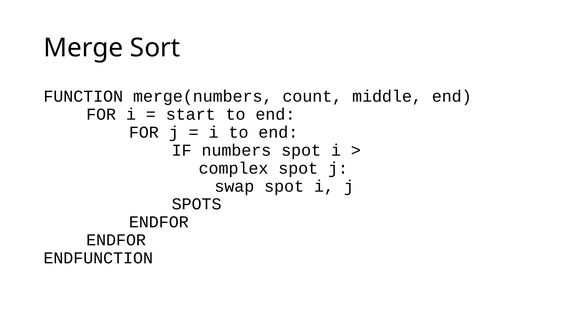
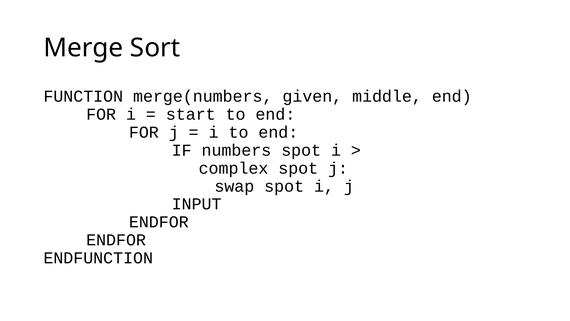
count: count -> given (312, 96)
SPOTS: SPOTS -> INPUT (197, 204)
